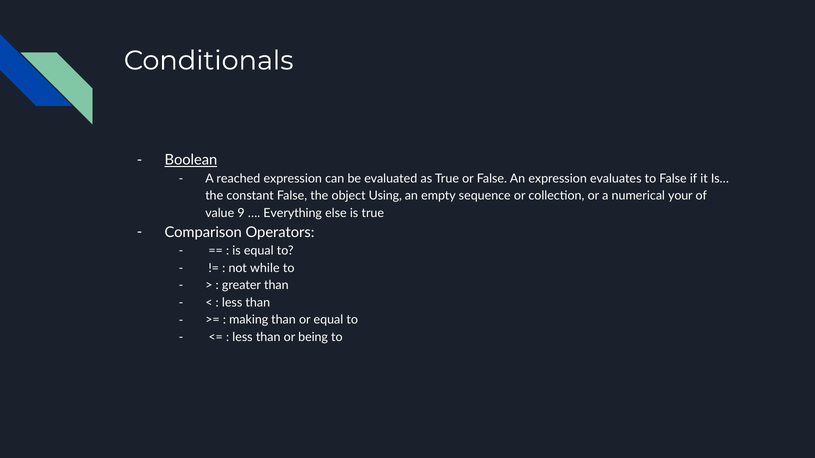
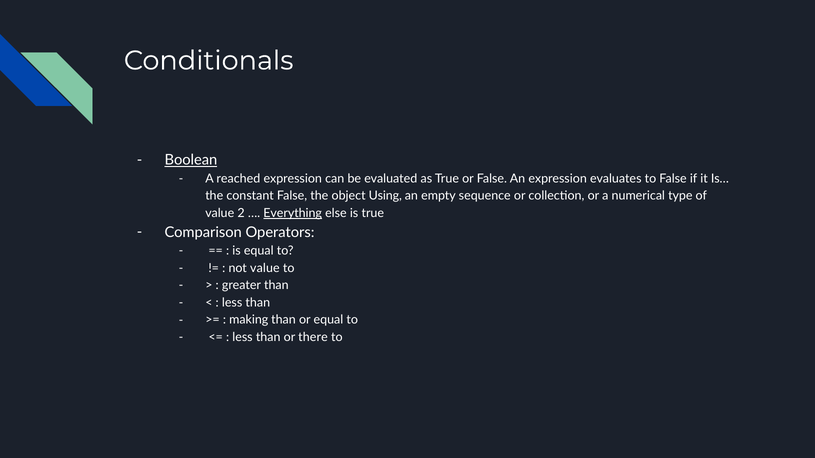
your: your -> type (680, 196)
9: 9 -> 2 (241, 213)
Everything underline: none -> present (293, 213)
not while: while -> value (265, 268)
being: being -> there (313, 338)
